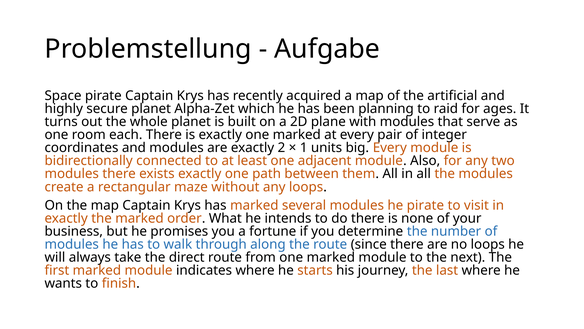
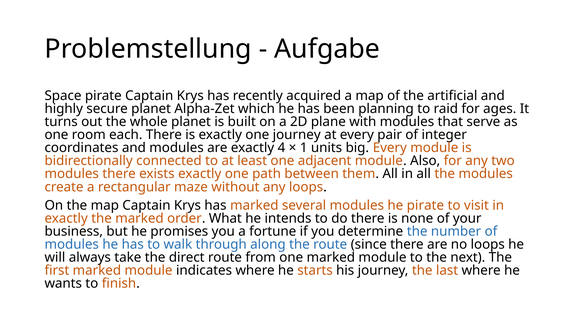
exactly one marked: marked -> journey (297, 135)
2: 2 -> 4 (281, 148)
